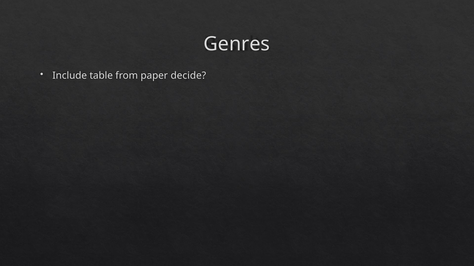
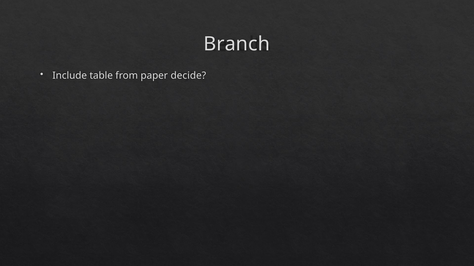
Genres: Genres -> Branch (237, 44)
